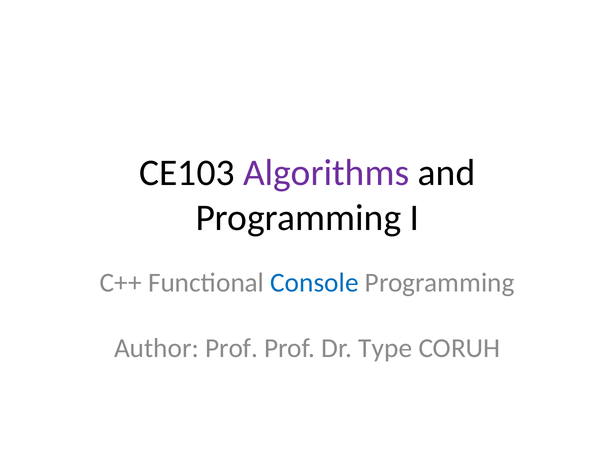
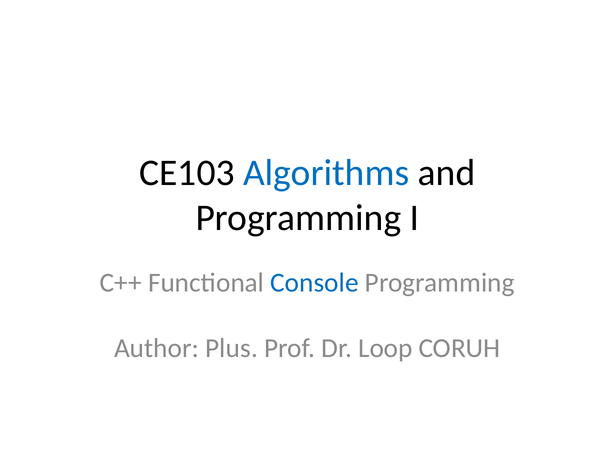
Algorithms colour: purple -> blue (326, 173)
Author Prof: Prof -> Plus (232, 348)
Type: Type -> Loop (385, 348)
